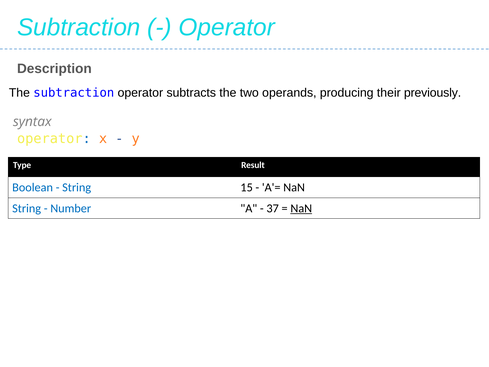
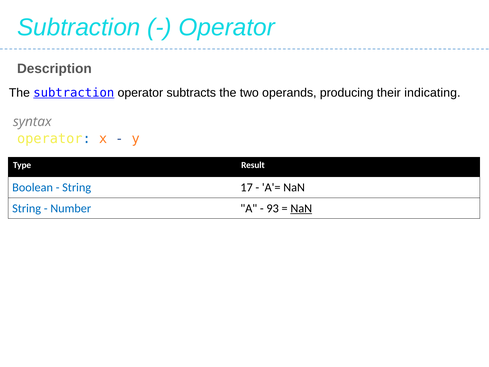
subtraction underline: none -> present (74, 93)
previously: previously -> indicating (432, 93)
15: 15 -> 17 (247, 187)
37: 37 -> 93 (273, 208)
